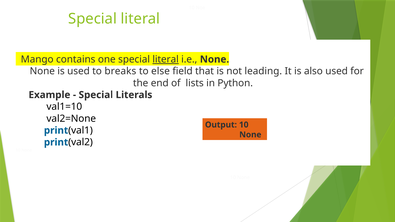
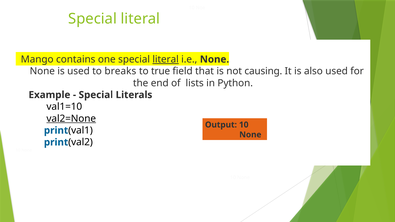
else: else -> true (161, 71)
leading: leading -> causing (263, 71)
val2=None underline: none -> present (71, 119)
